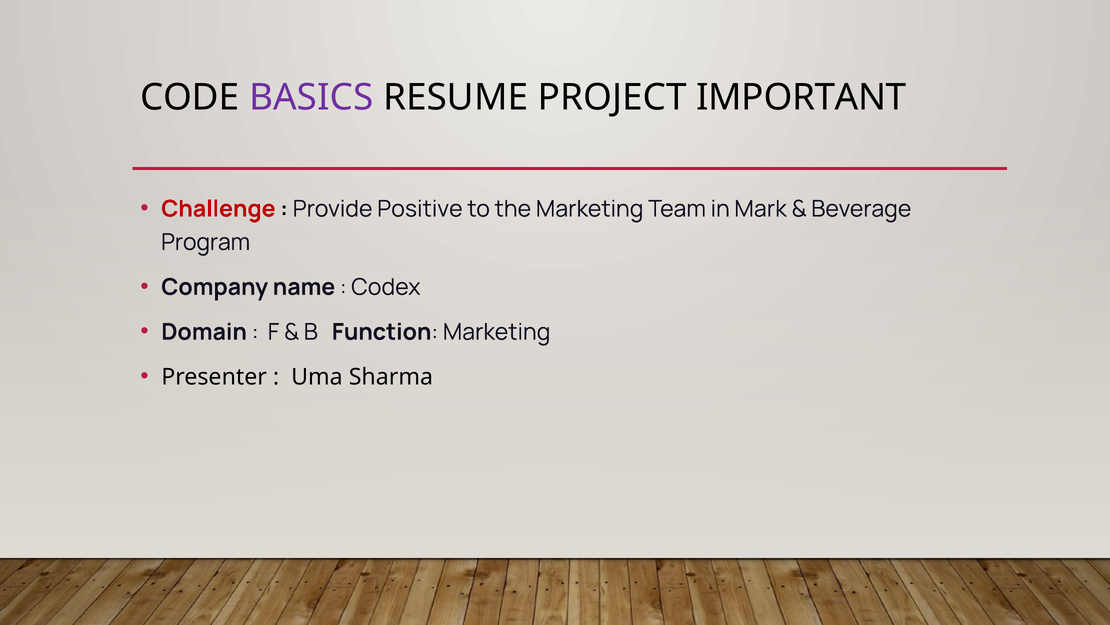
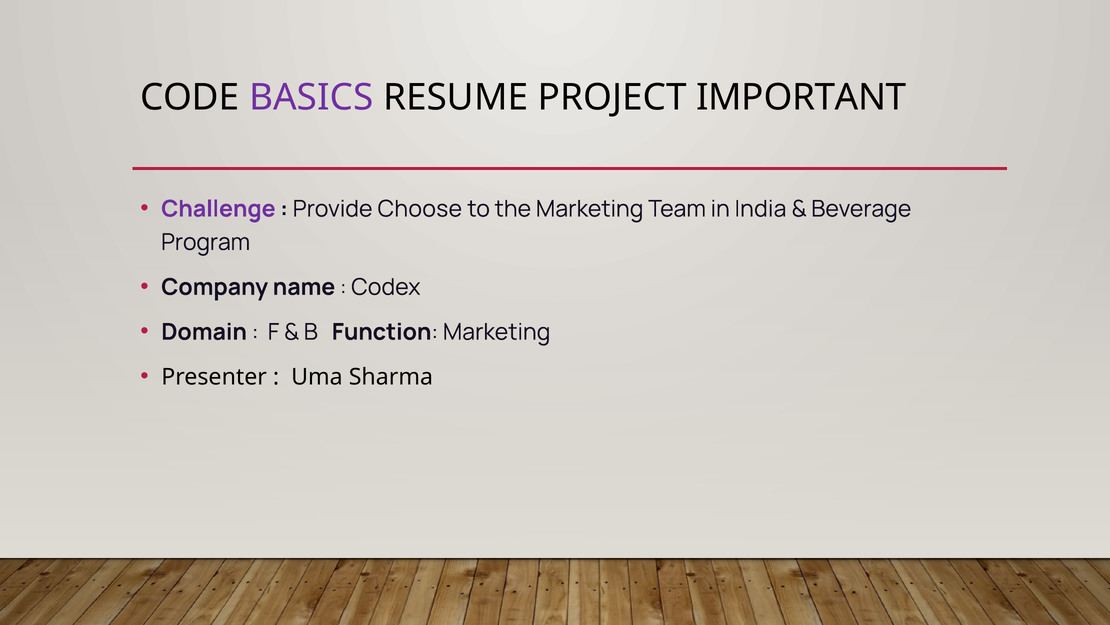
Challenge colour: red -> purple (218, 209)
Positive: Positive -> Choose (420, 209)
Mark: Mark -> India (760, 209)
